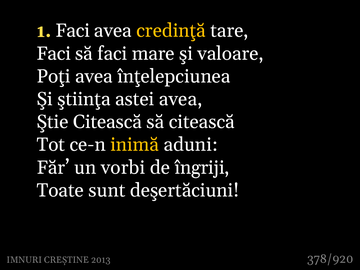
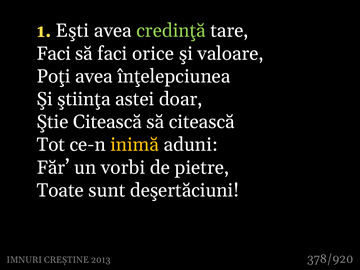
1 Faci: Faci -> Eşti (72, 31)
credinţă colour: yellow -> light green (171, 31)
mare: mare -> orice (153, 53)
astei avea: avea -> doar (181, 99)
îngriji: îngriji -> pietre (202, 168)
